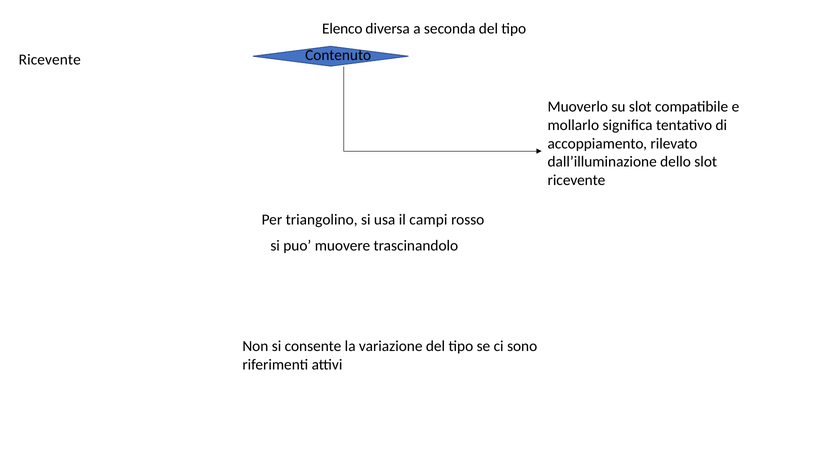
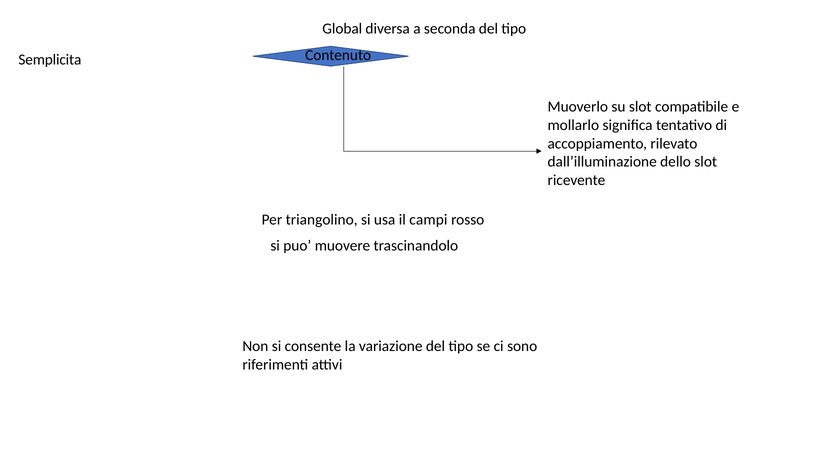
Elenco: Elenco -> Global (342, 29)
Ricevente: Ricevente -> Semplicita (50, 60)
